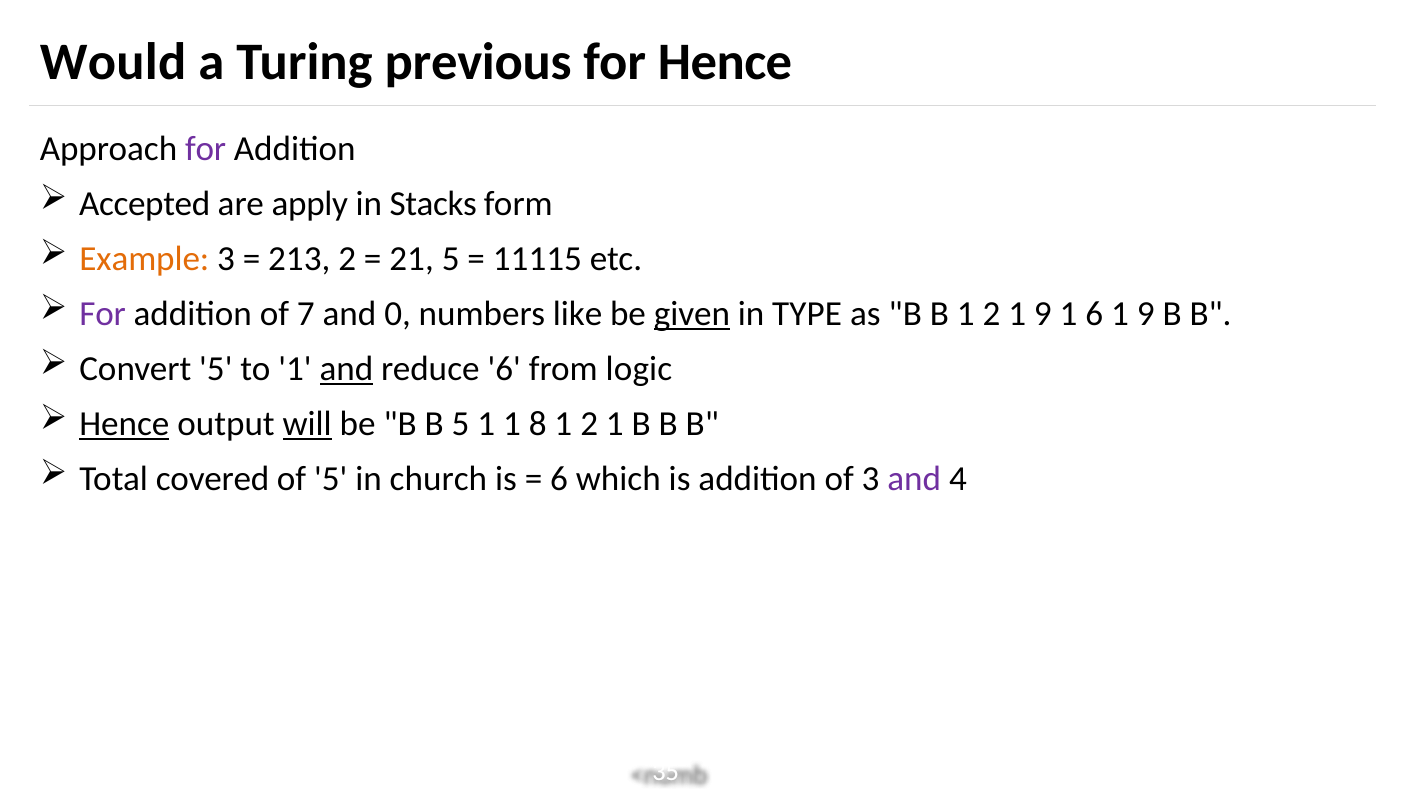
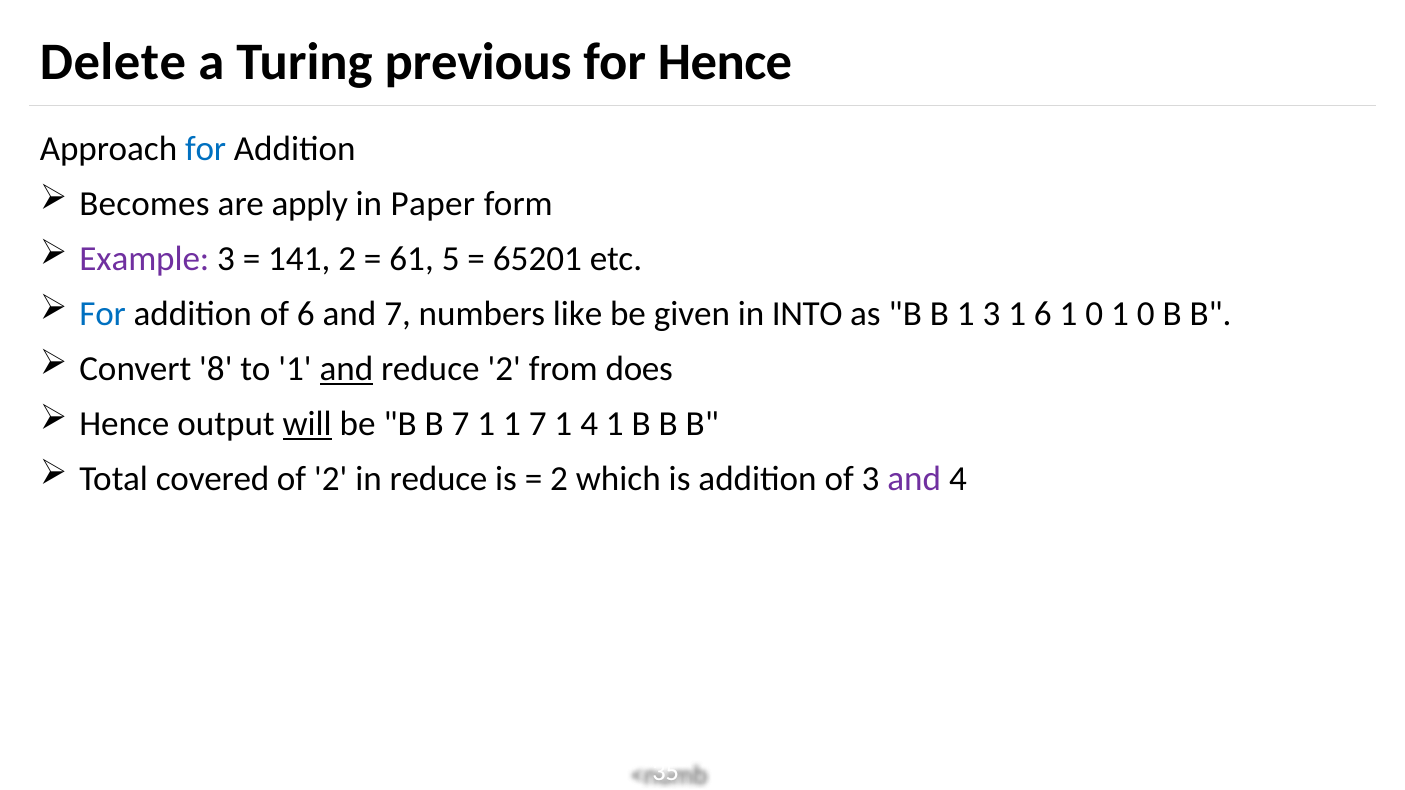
Would: Would -> Delete (113, 62)
for colour: purple -> blue (206, 149)
Accepted: Accepted -> Becomes (144, 204)
Stacks: Stacks -> Paper (433, 204)
Example colour: orange -> purple (144, 259)
213: 213 -> 141 (299, 259)
21: 21 -> 61 (412, 259)
11115: 11115 -> 65201 (537, 259)
For colour: purple -> blue (103, 314)
of 7: 7 -> 6 (306, 314)
and 0: 0 -> 7 (398, 314)
given underline: present -> none (692, 314)
TYPE: TYPE -> INTO (807, 314)
B 1 2: 2 -> 3 (991, 314)
9: 9 -> 6 (1043, 314)
6: 6 -> 0 (1094, 314)
9: 9 -> 0 (1146, 314)
Convert 5: 5 -> 8 (216, 369)
reduce 6: 6 -> 2 (504, 369)
logic: logic -> does (639, 369)
Hence underline: present -> none (124, 424)
B 5: 5 -> 7 (461, 424)
1 8: 8 -> 7 (538, 424)
2: 2 -> 4 (589, 424)
of 5: 5 -> 2 (331, 479)
in church: church -> reduce (439, 479)
6: 6 -> 2 (559, 479)
